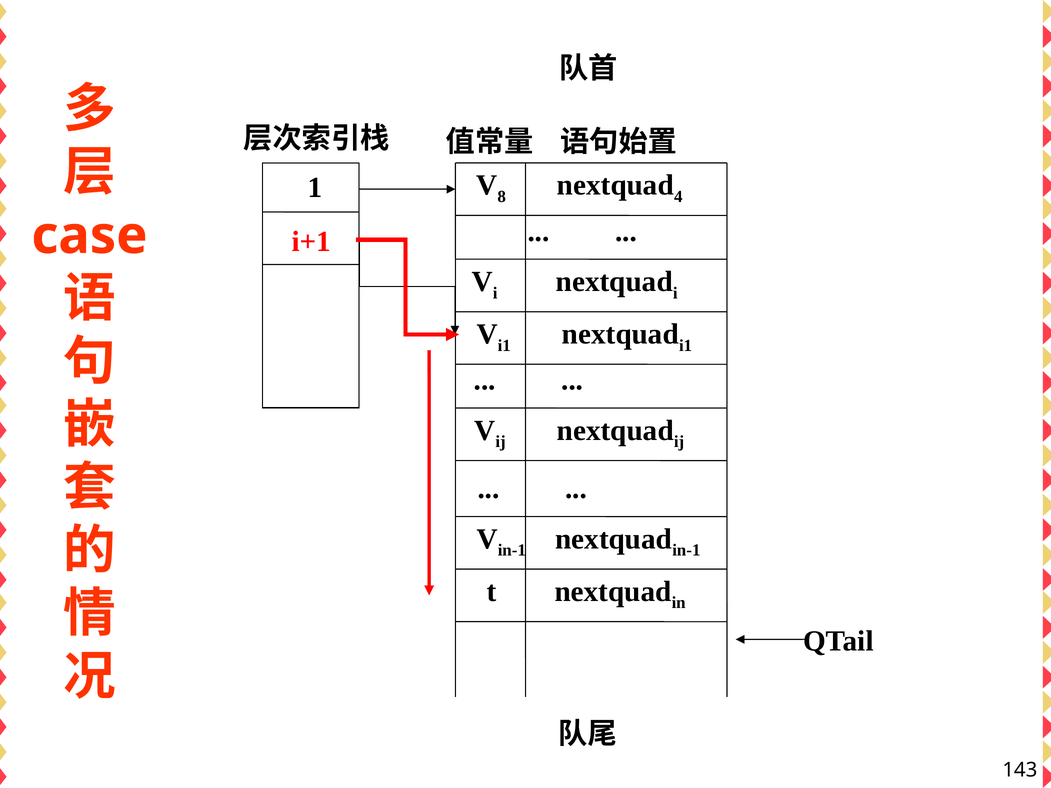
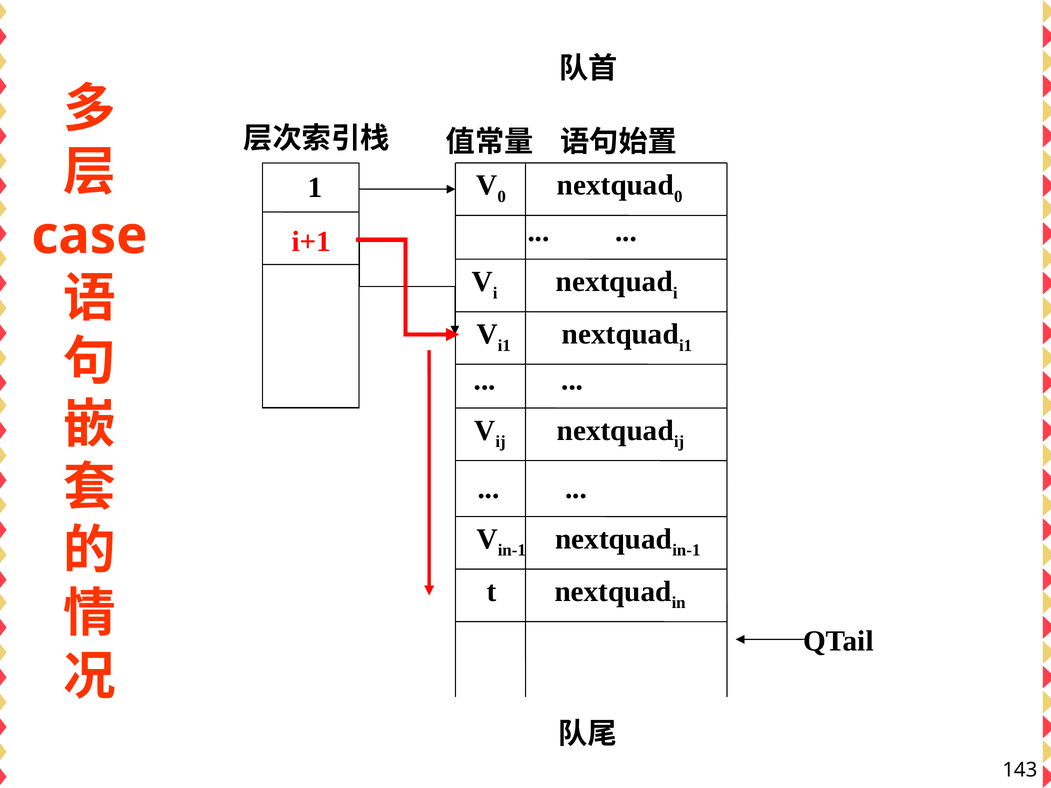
8: 8 -> 0 (502, 197)
4: 4 -> 0 (678, 197)
